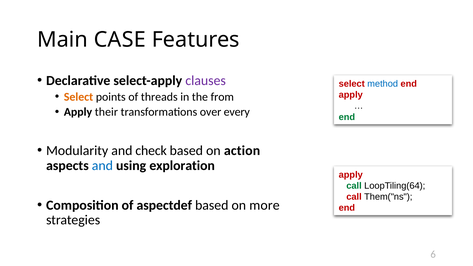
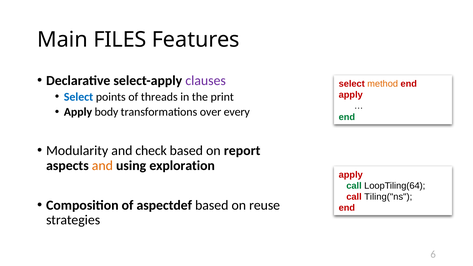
CASE: CASE -> FILES (120, 40)
method colour: blue -> orange (383, 84)
Select colour: orange -> blue (79, 97)
from: from -> print (222, 97)
their: their -> body (106, 112)
action: action -> report (242, 151)
and colour: blue -> orange (102, 166)
Them("ns: Them("ns -> Tiling("ns (388, 197)
more: more -> reuse (265, 205)
